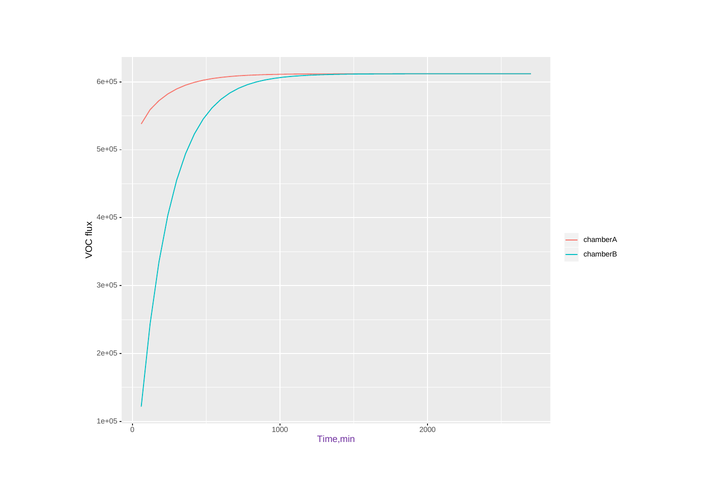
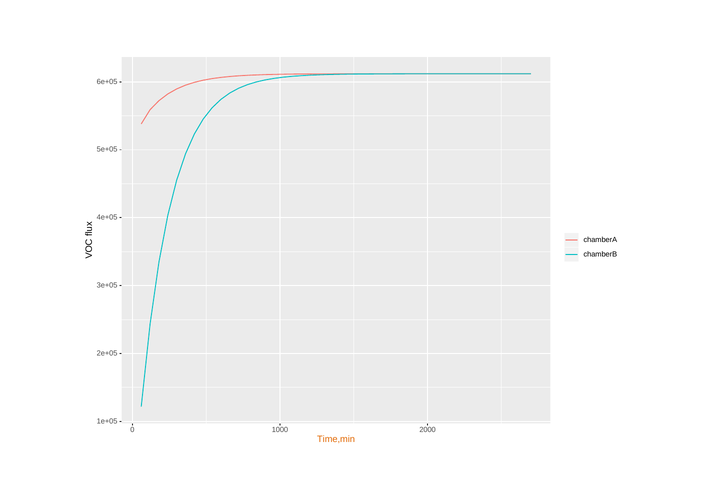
Time,min colour: purple -> orange (336, 439)
